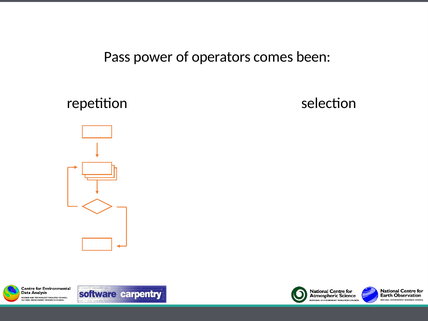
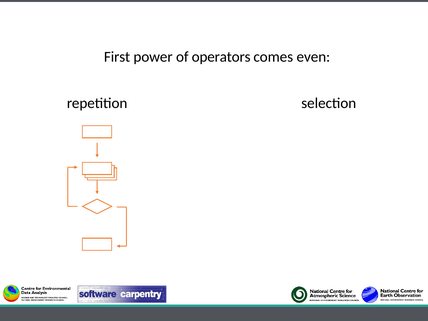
Pass: Pass -> First (117, 57)
been: been -> even (313, 57)
